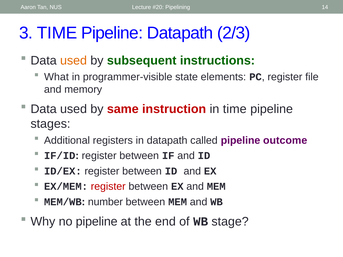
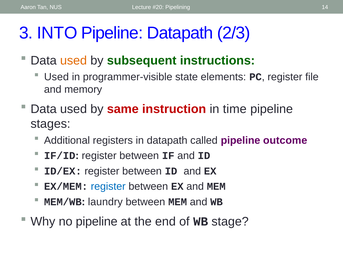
3 TIME: TIME -> INTO (57, 33)
What: What -> Used (56, 77)
register colour: red -> blue (108, 187)
number: number -> laundry (105, 202)
